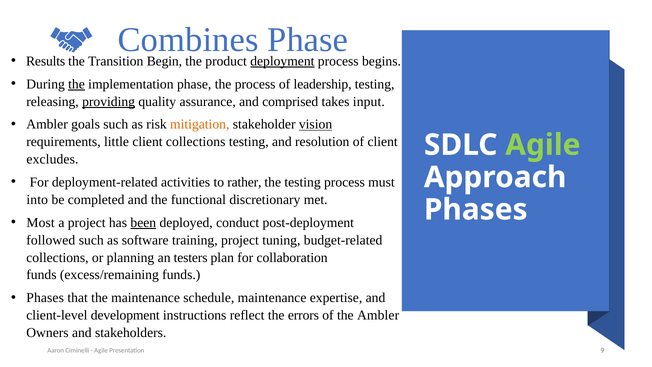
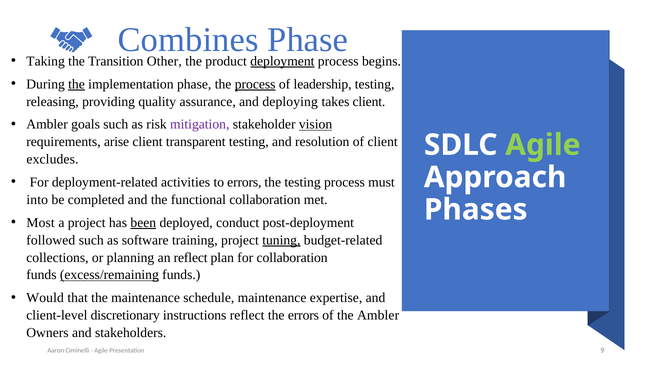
Results: Results -> Taking (46, 61)
Begin: Begin -> Other (164, 61)
process underline: none -> present (255, 84)
providing underline: present -> none (109, 102)
comprised: comprised -> deploying (290, 102)
takes input: input -> client (369, 102)
mitigation colour: orange -> purple (200, 124)
little: little -> arise (117, 142)
client collections: collections -> transparent (196, 142)
to rather: rather -> errors (244, 182)
functional discretionary: discretionary -> collaboration (265, 200)
tuning underline: none -> present (281, 240)
an testers: testers -> reflect (191, 257)
excess/remaining underline: none -> present (109, 275)
Phases: Phases -> Would (45, 298)
development: development -> discretionary (125, 315)
